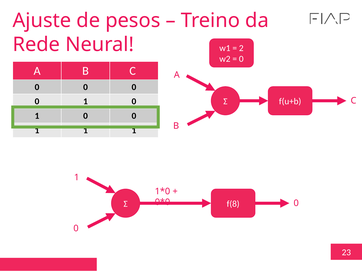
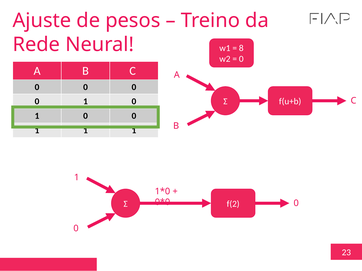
2: 2 -> 8 (241, 48)
f(8: f(8 -> f(2 (233, 204)
